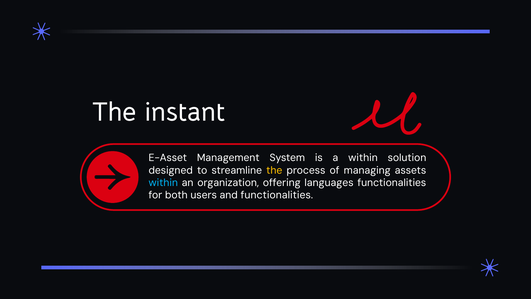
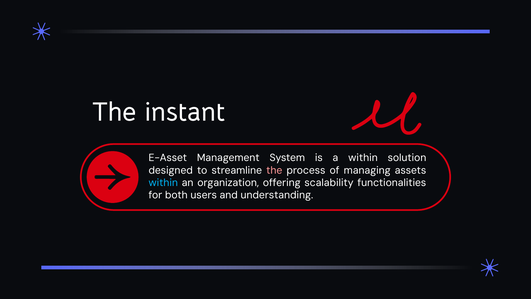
the colour: yellow -> pink (274, 170)
languages: languages -> scalability (329, 183)
and functionalities: functionalities -> understanding (277, 195)
